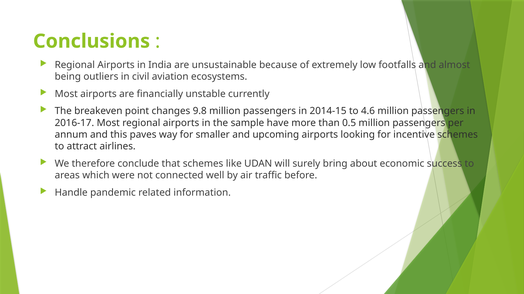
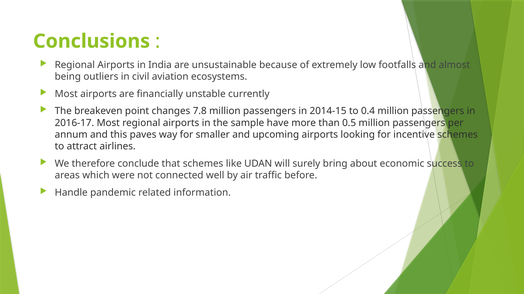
9.8: 9.8 -> 7.8 (200, 111)
4.6: 4.6 -> 0.4 (368, 111)
